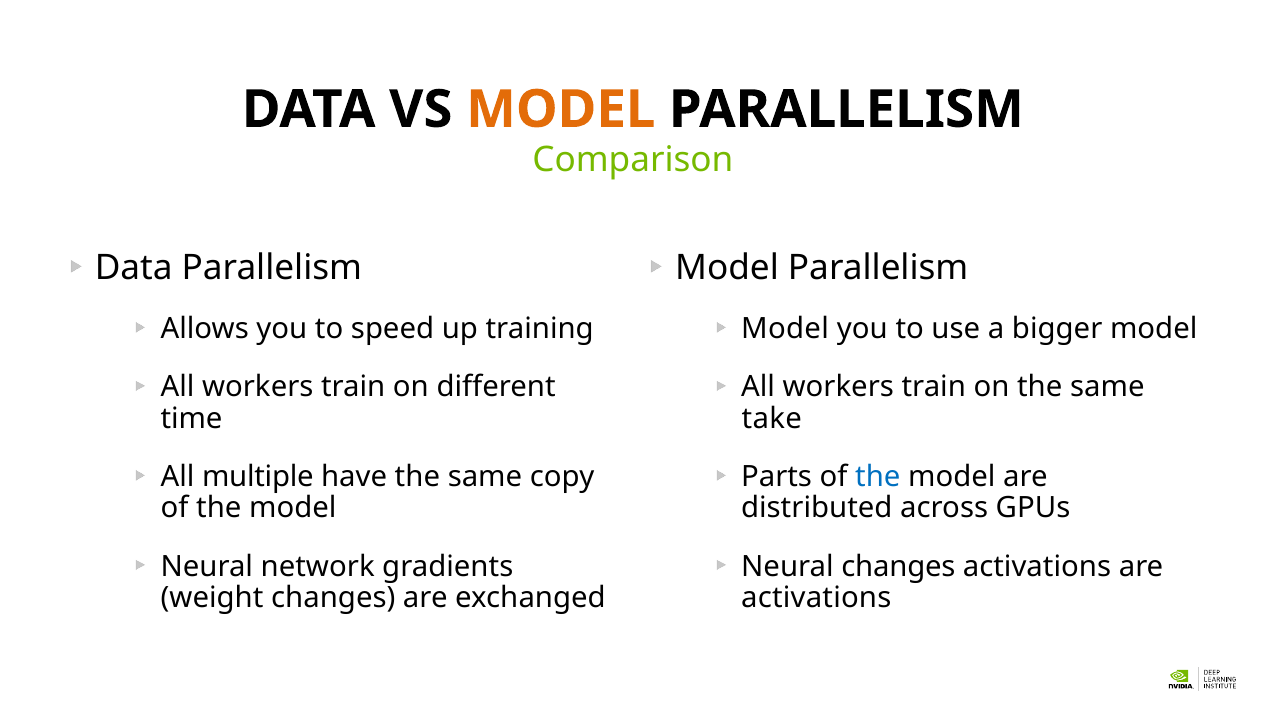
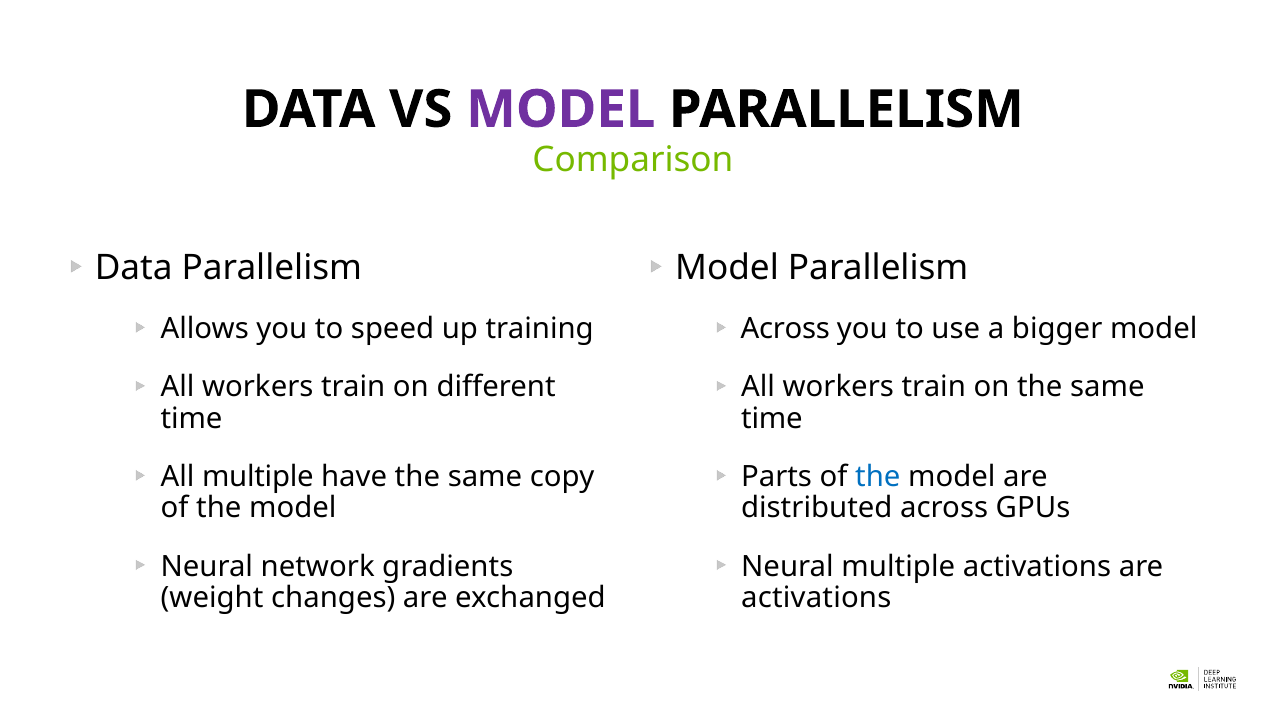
MODEL colour: orange -> purple (561, 110)
Model: Model -> Across (785, 329)
take: take -> time (772, 419)
Neural changes: changes -> multiple (898, 566)
